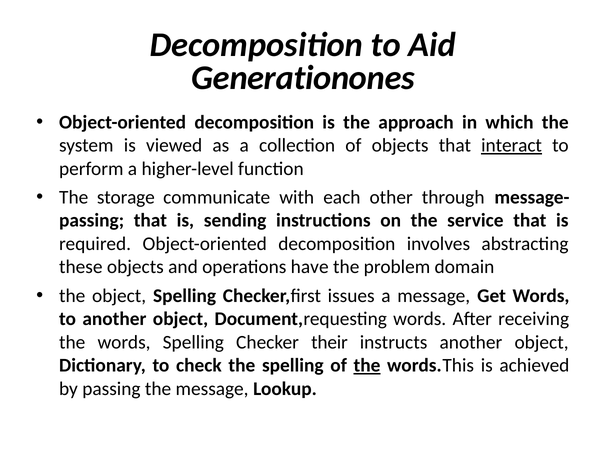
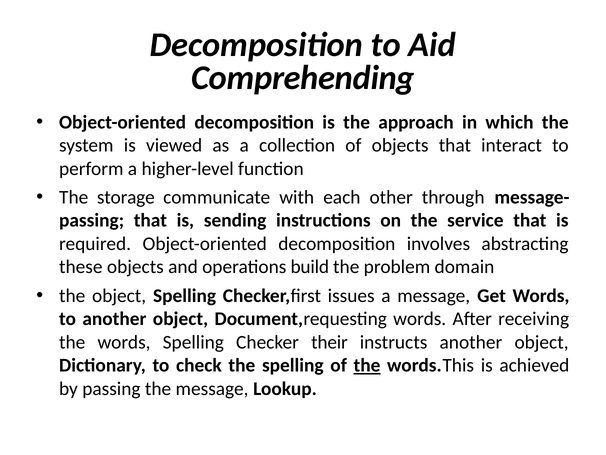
Generationones: Generationones -> Comprehending (303, 78)
interact underline: present -> none (512, 145)
have: have -> build (310, 267)
